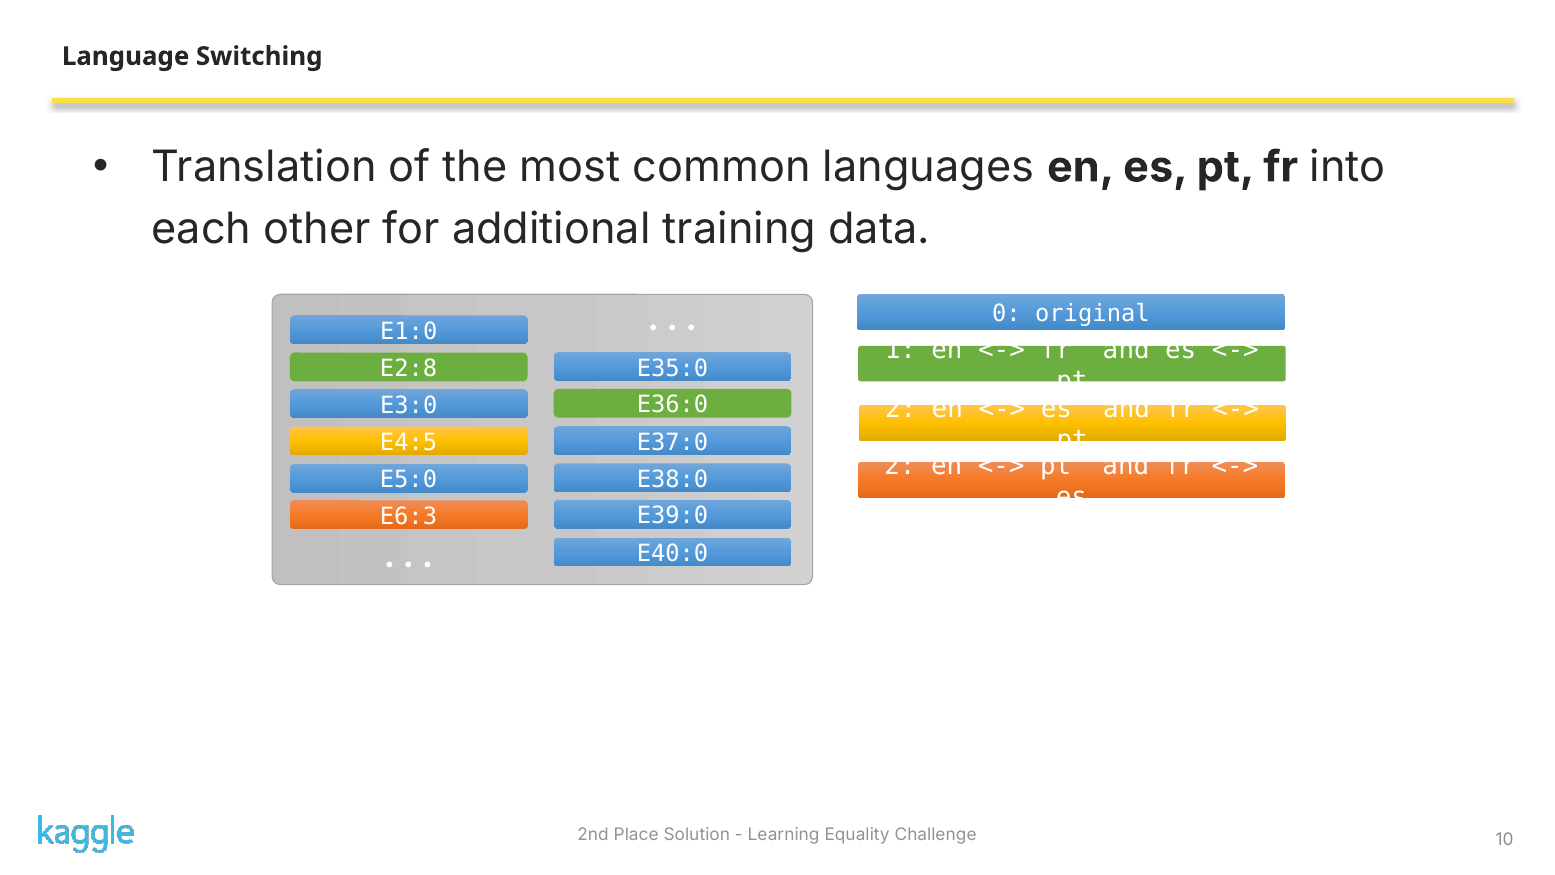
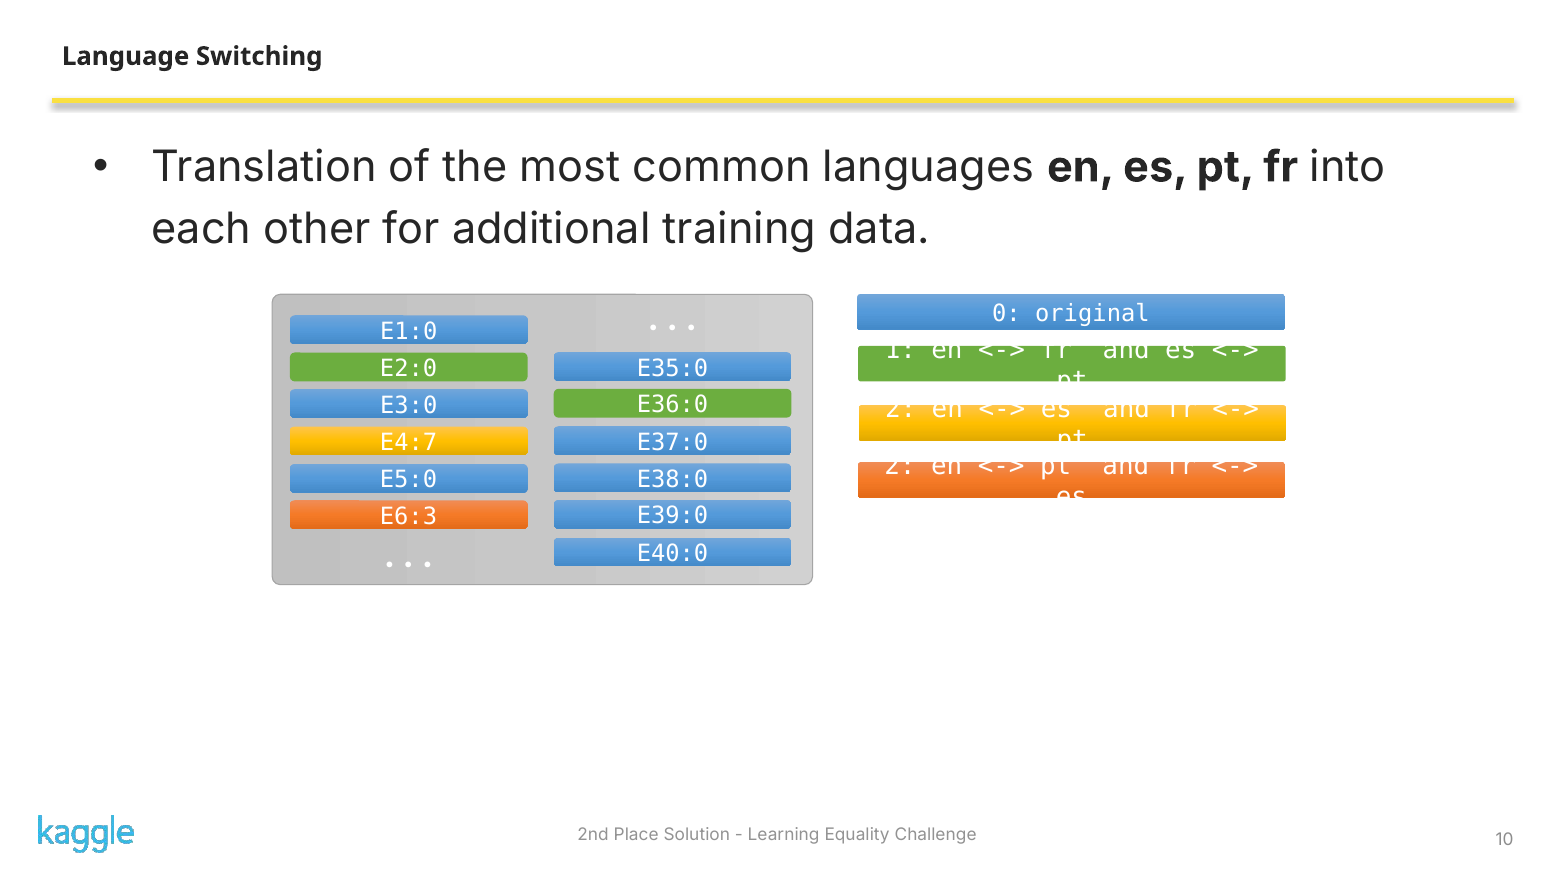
E2:8: E2:8 -> E2:0 (409, 368)
E4:5: E4:5 -> E4:7 (409, 442)
